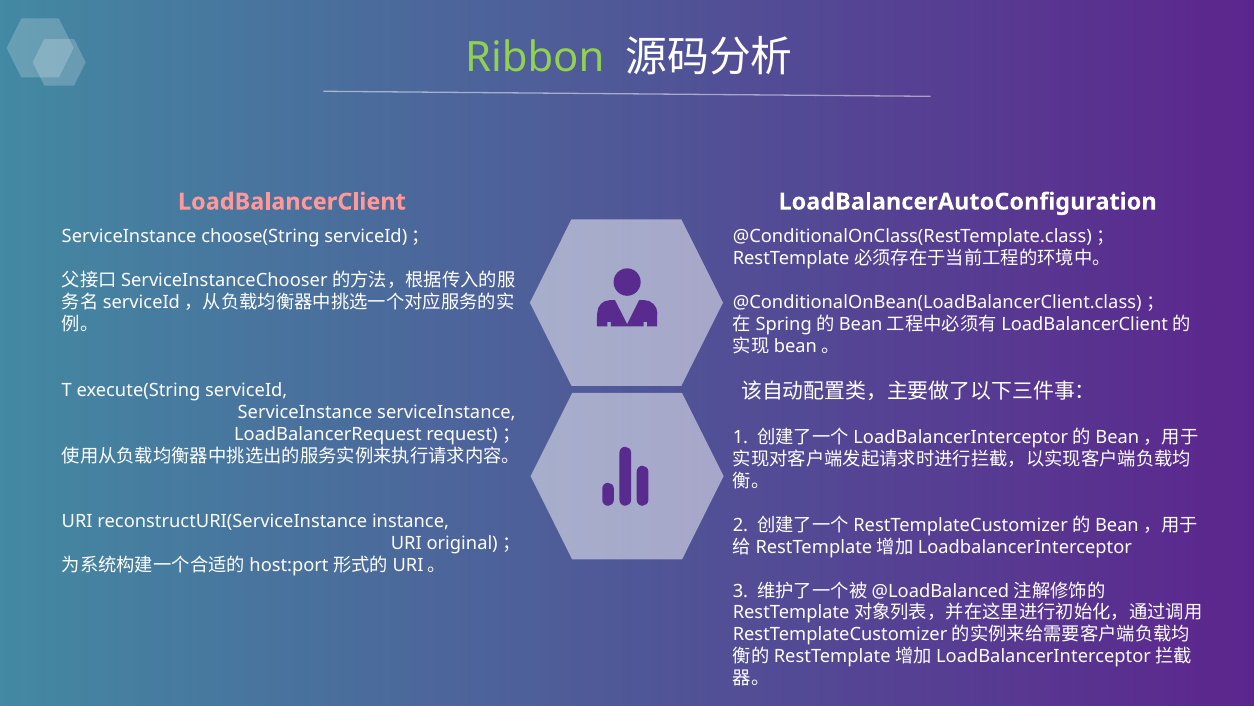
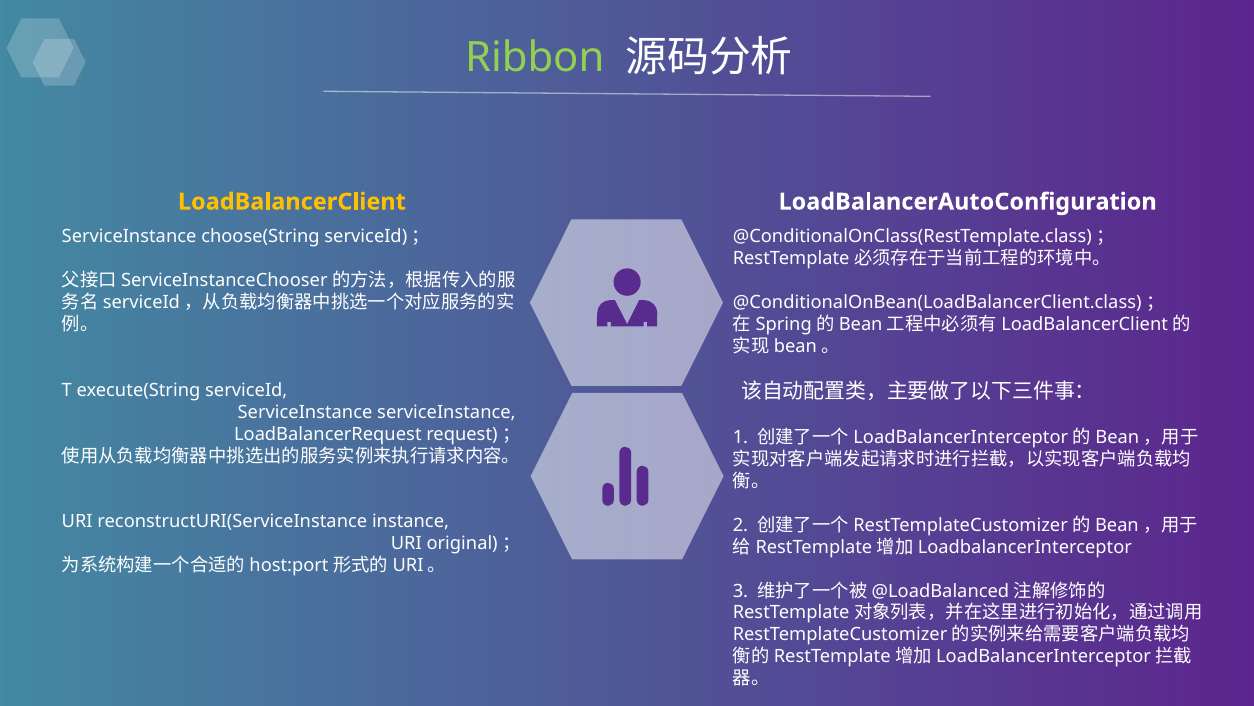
LoadBalancerClient colour: pink -> yellow (292, 202)
